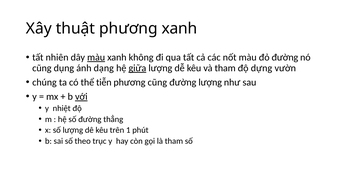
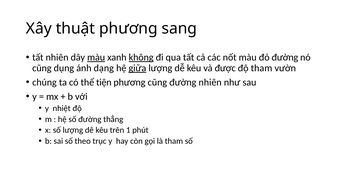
phương xanh: xanh -> sang (179, 29)
không underline: none -> present (141, 57)
và tham: tham -> được (225, 68)
độ dựng: dựng -> tham (261, 68)
tiễn: tiễn -> tiện (104, 82)
đường lượng: lượng -> nhiên (210, 82)
với underline: present -> none (81, 97)
